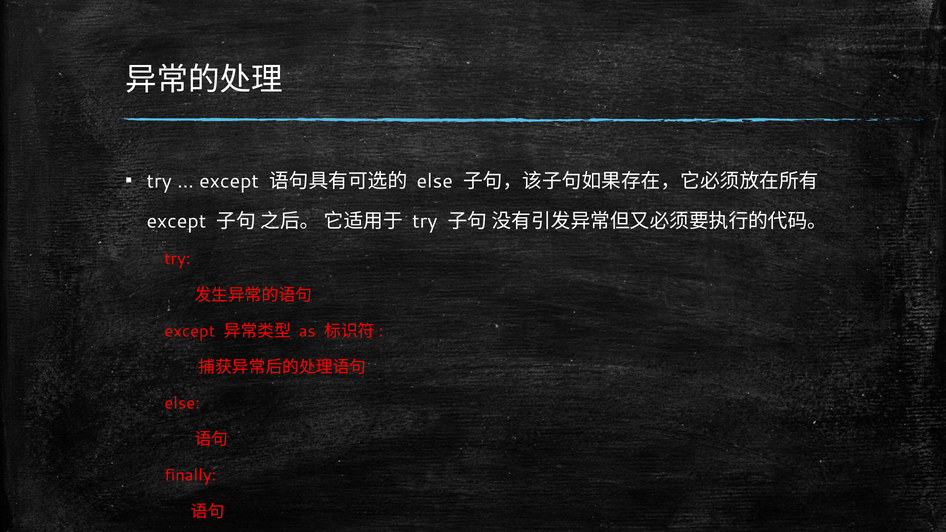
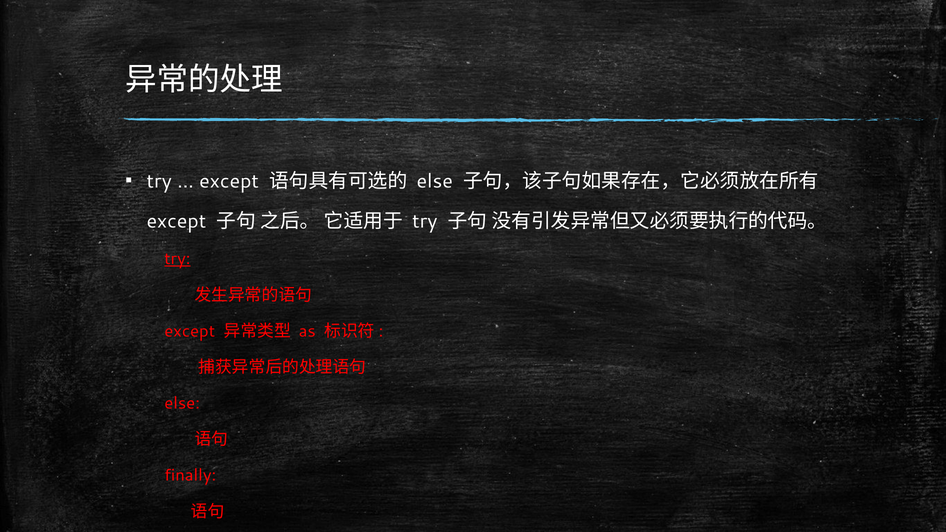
try underline: none -> present (177, 259)
